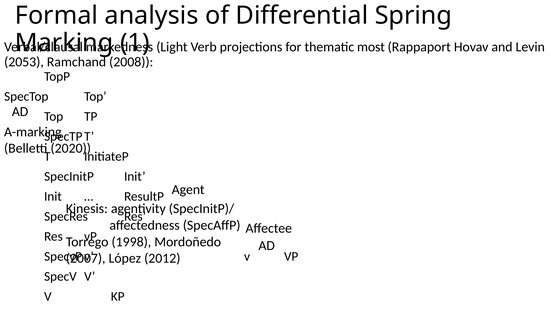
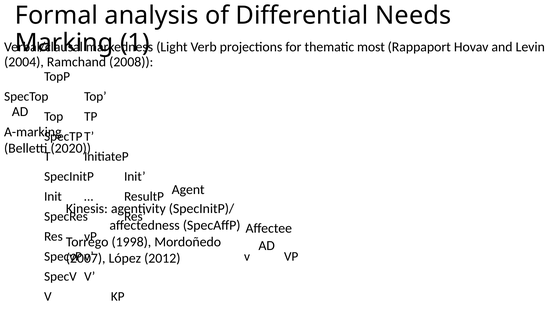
Spring: Spring -> Needs (413, 15)
2053: 2053 -> 2004 (24, 62)
